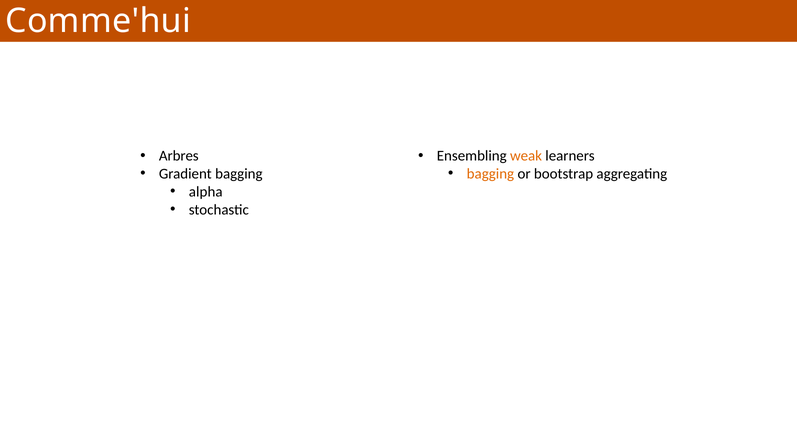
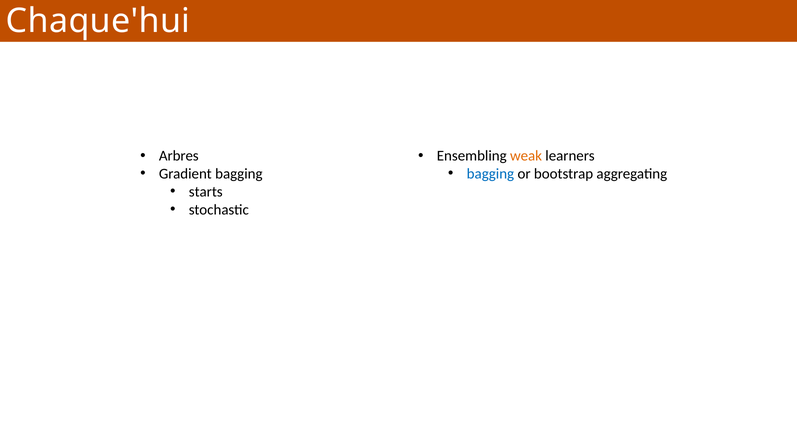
Comme'hui: Comme'hui -> Chaque'hui (98, 21)
bagging colour: orange -> blue (490, 174)
alpha: alpha -> starts (206, 192)
